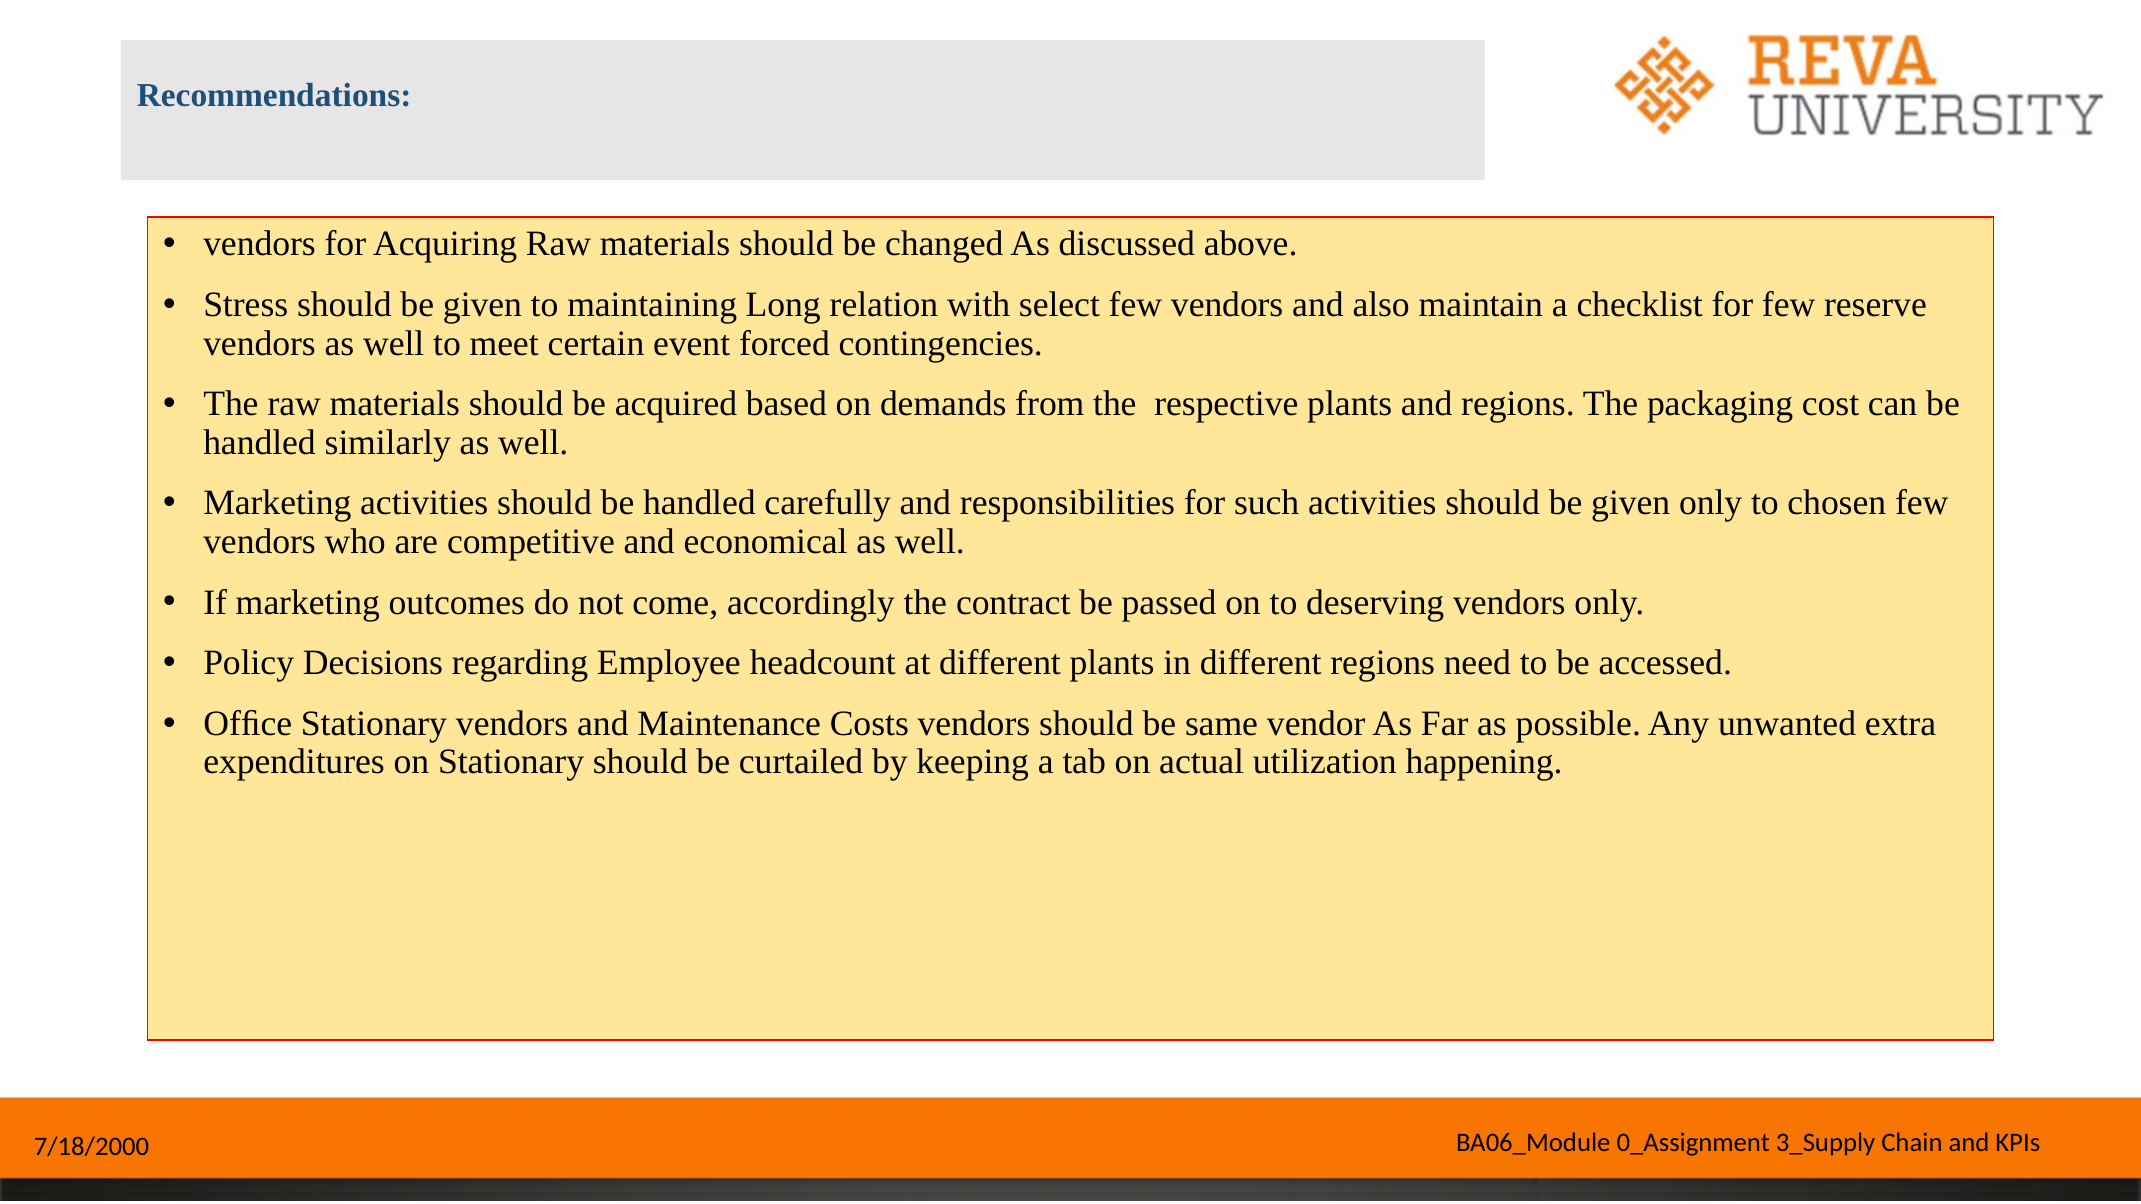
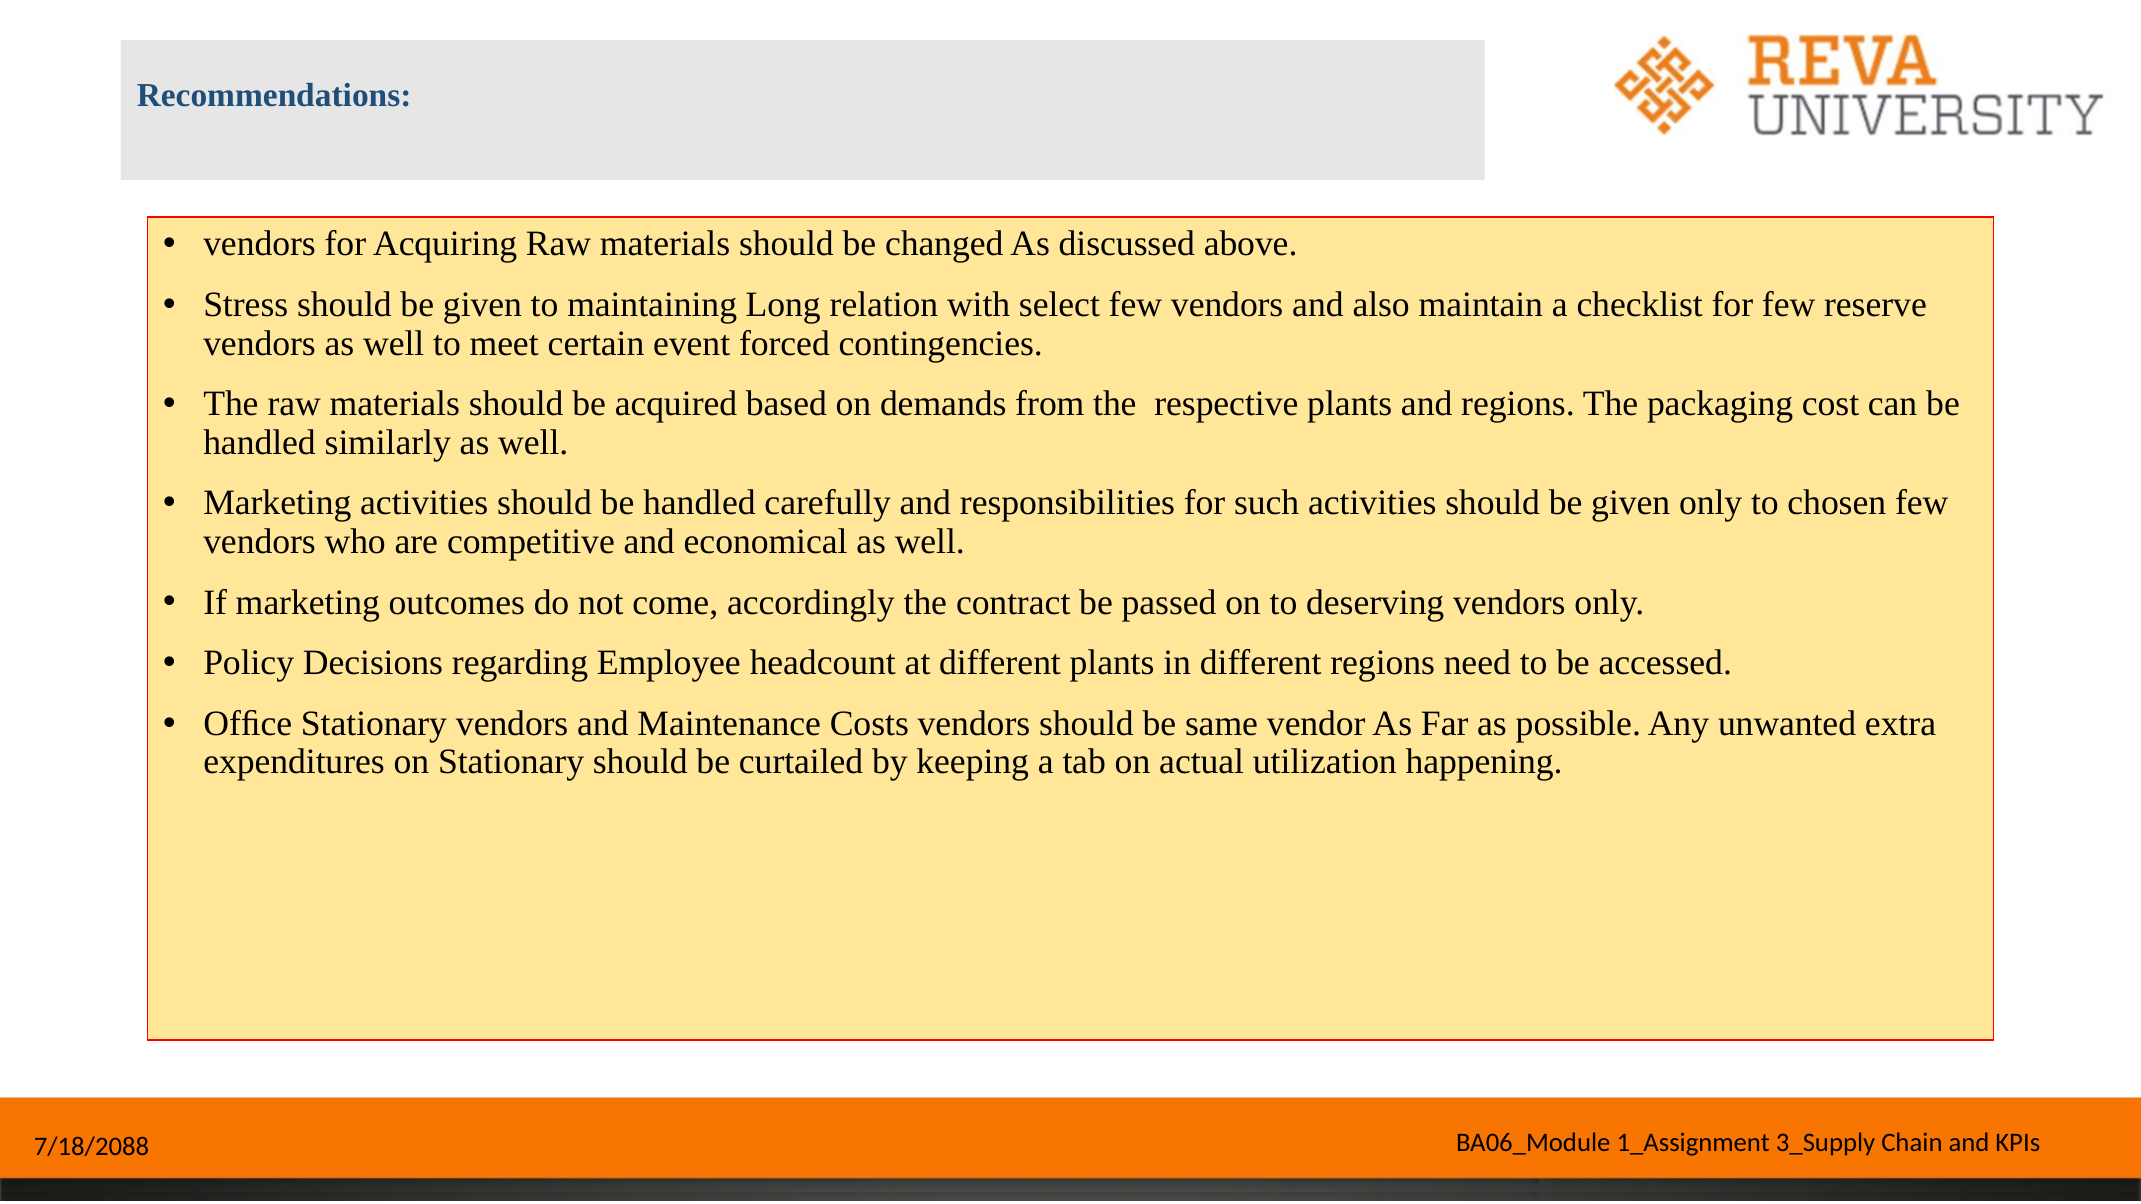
7/18/2000: 7/18/2000 -> 7/18/2088 (91, 1147)
0_Assignment: 0_Assignment -> 1_Assignment (1693, 1143)
